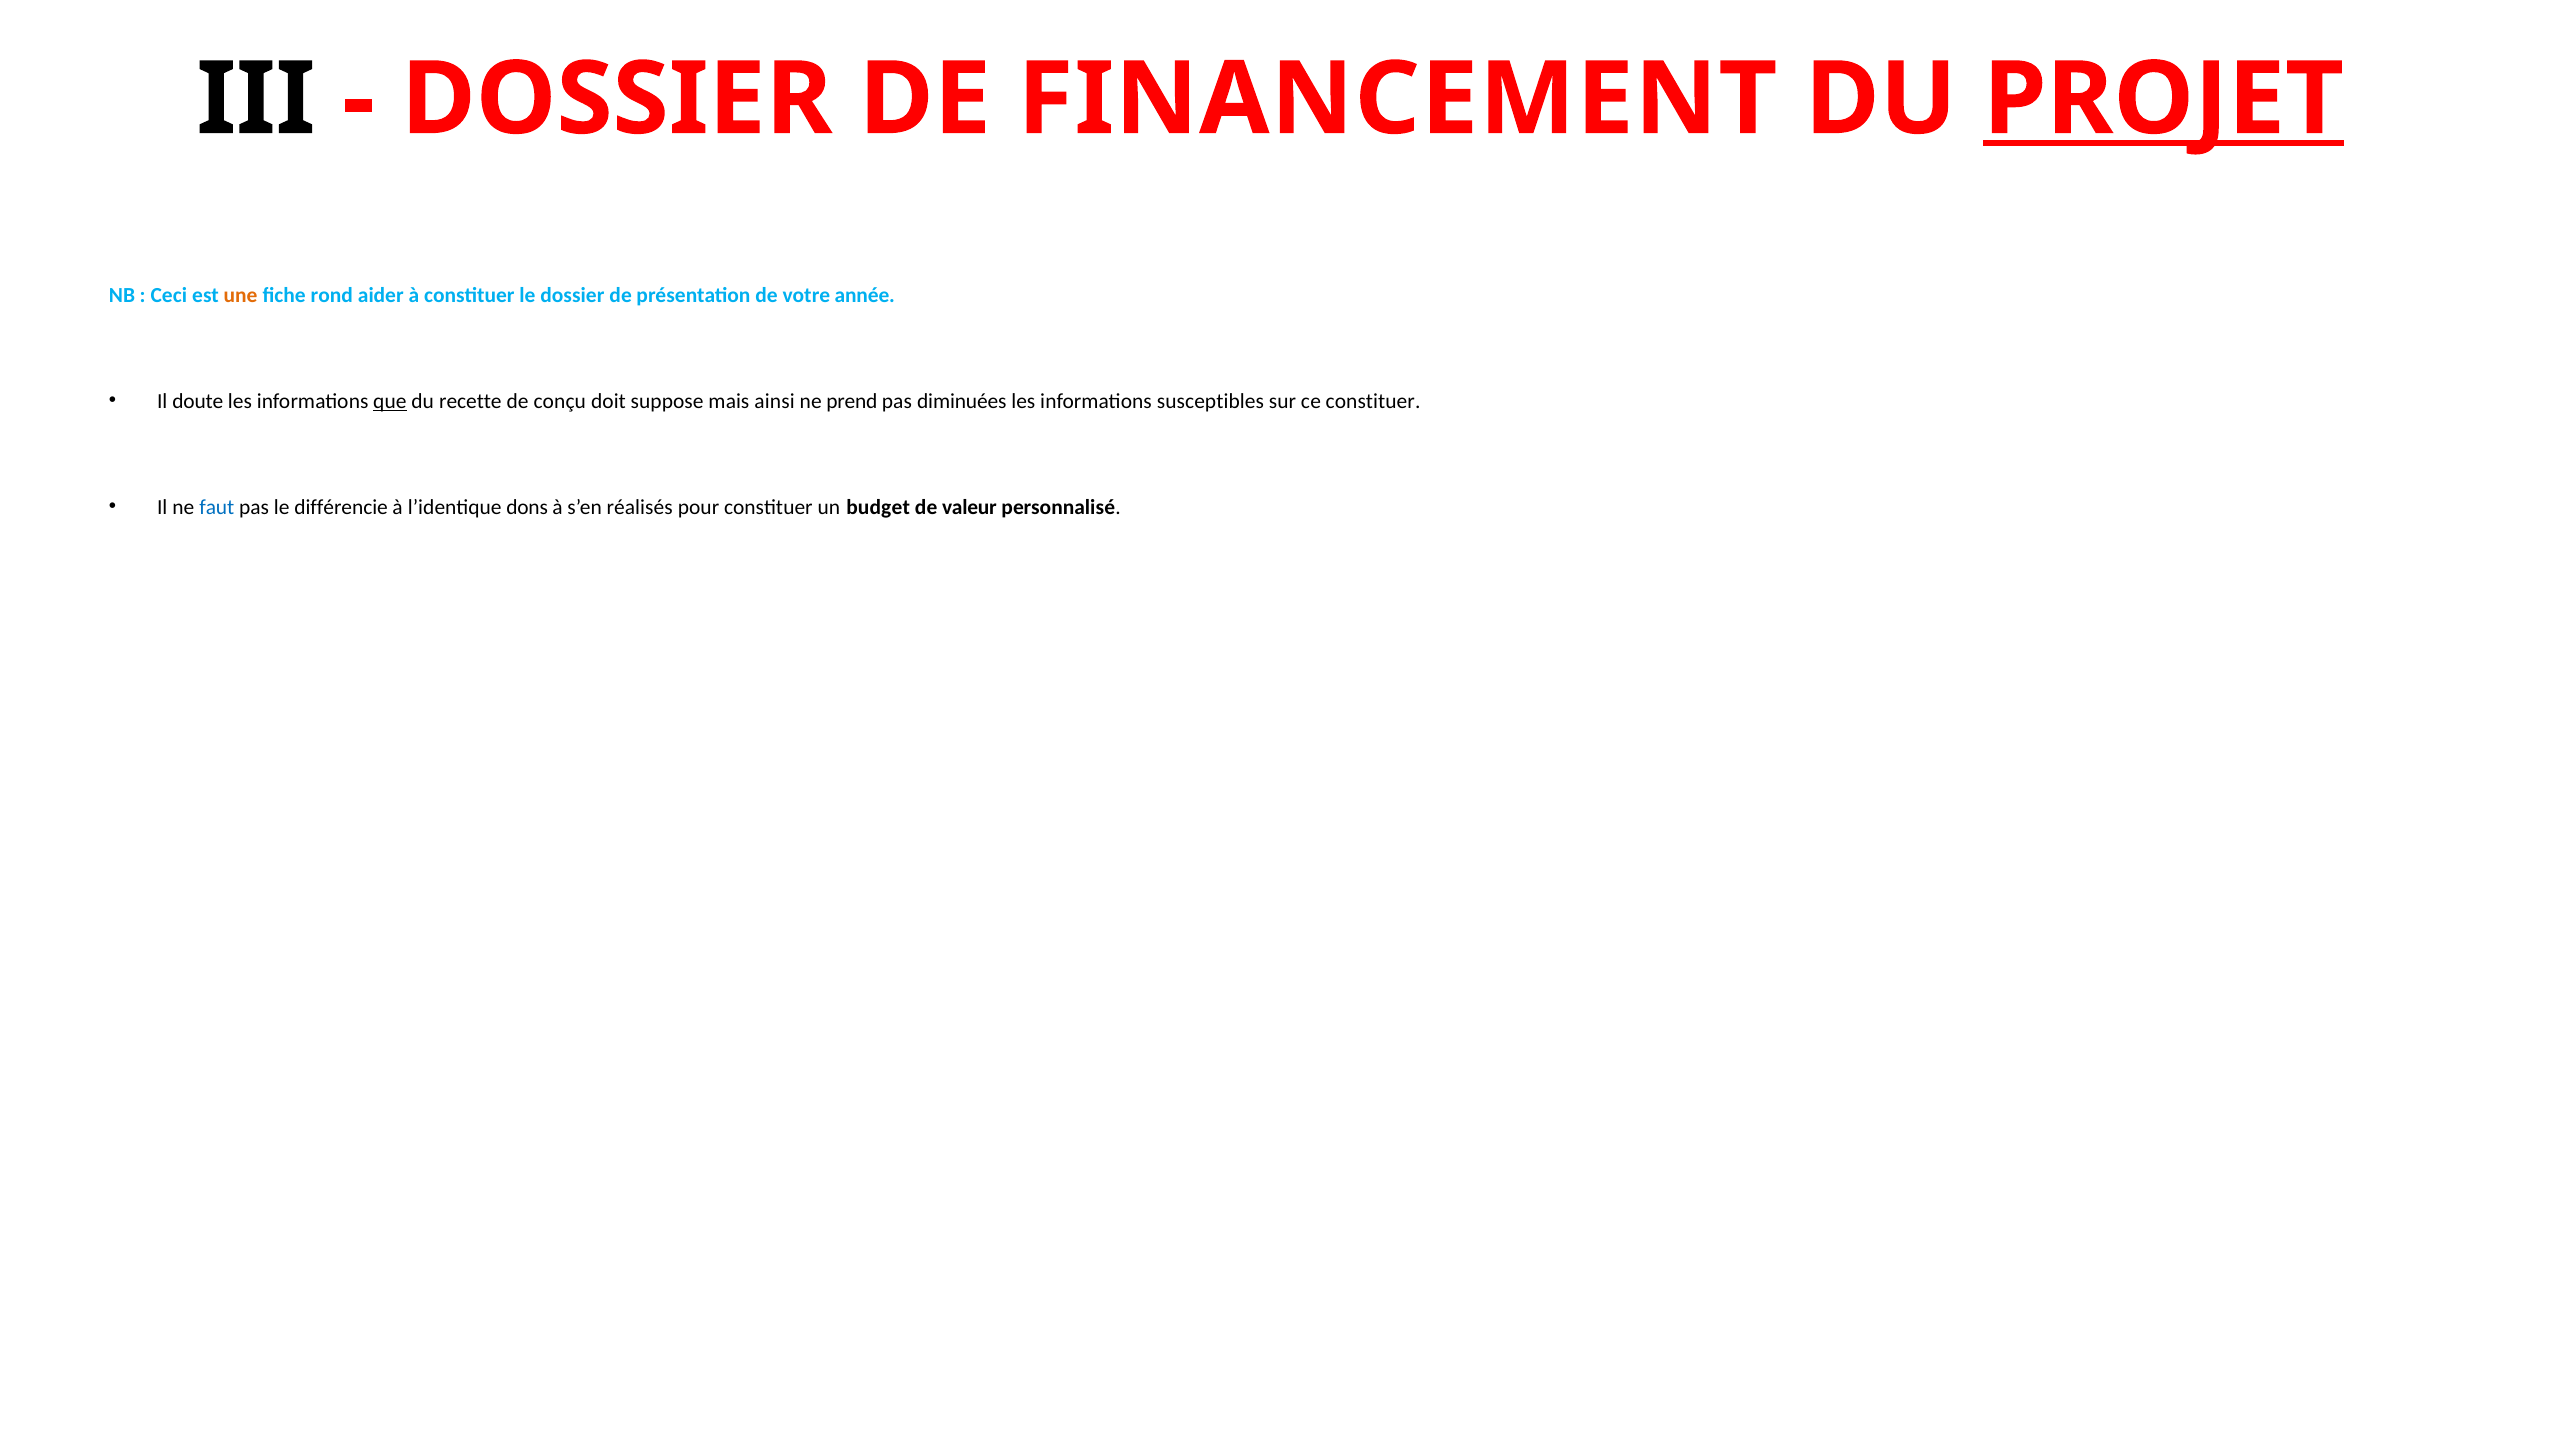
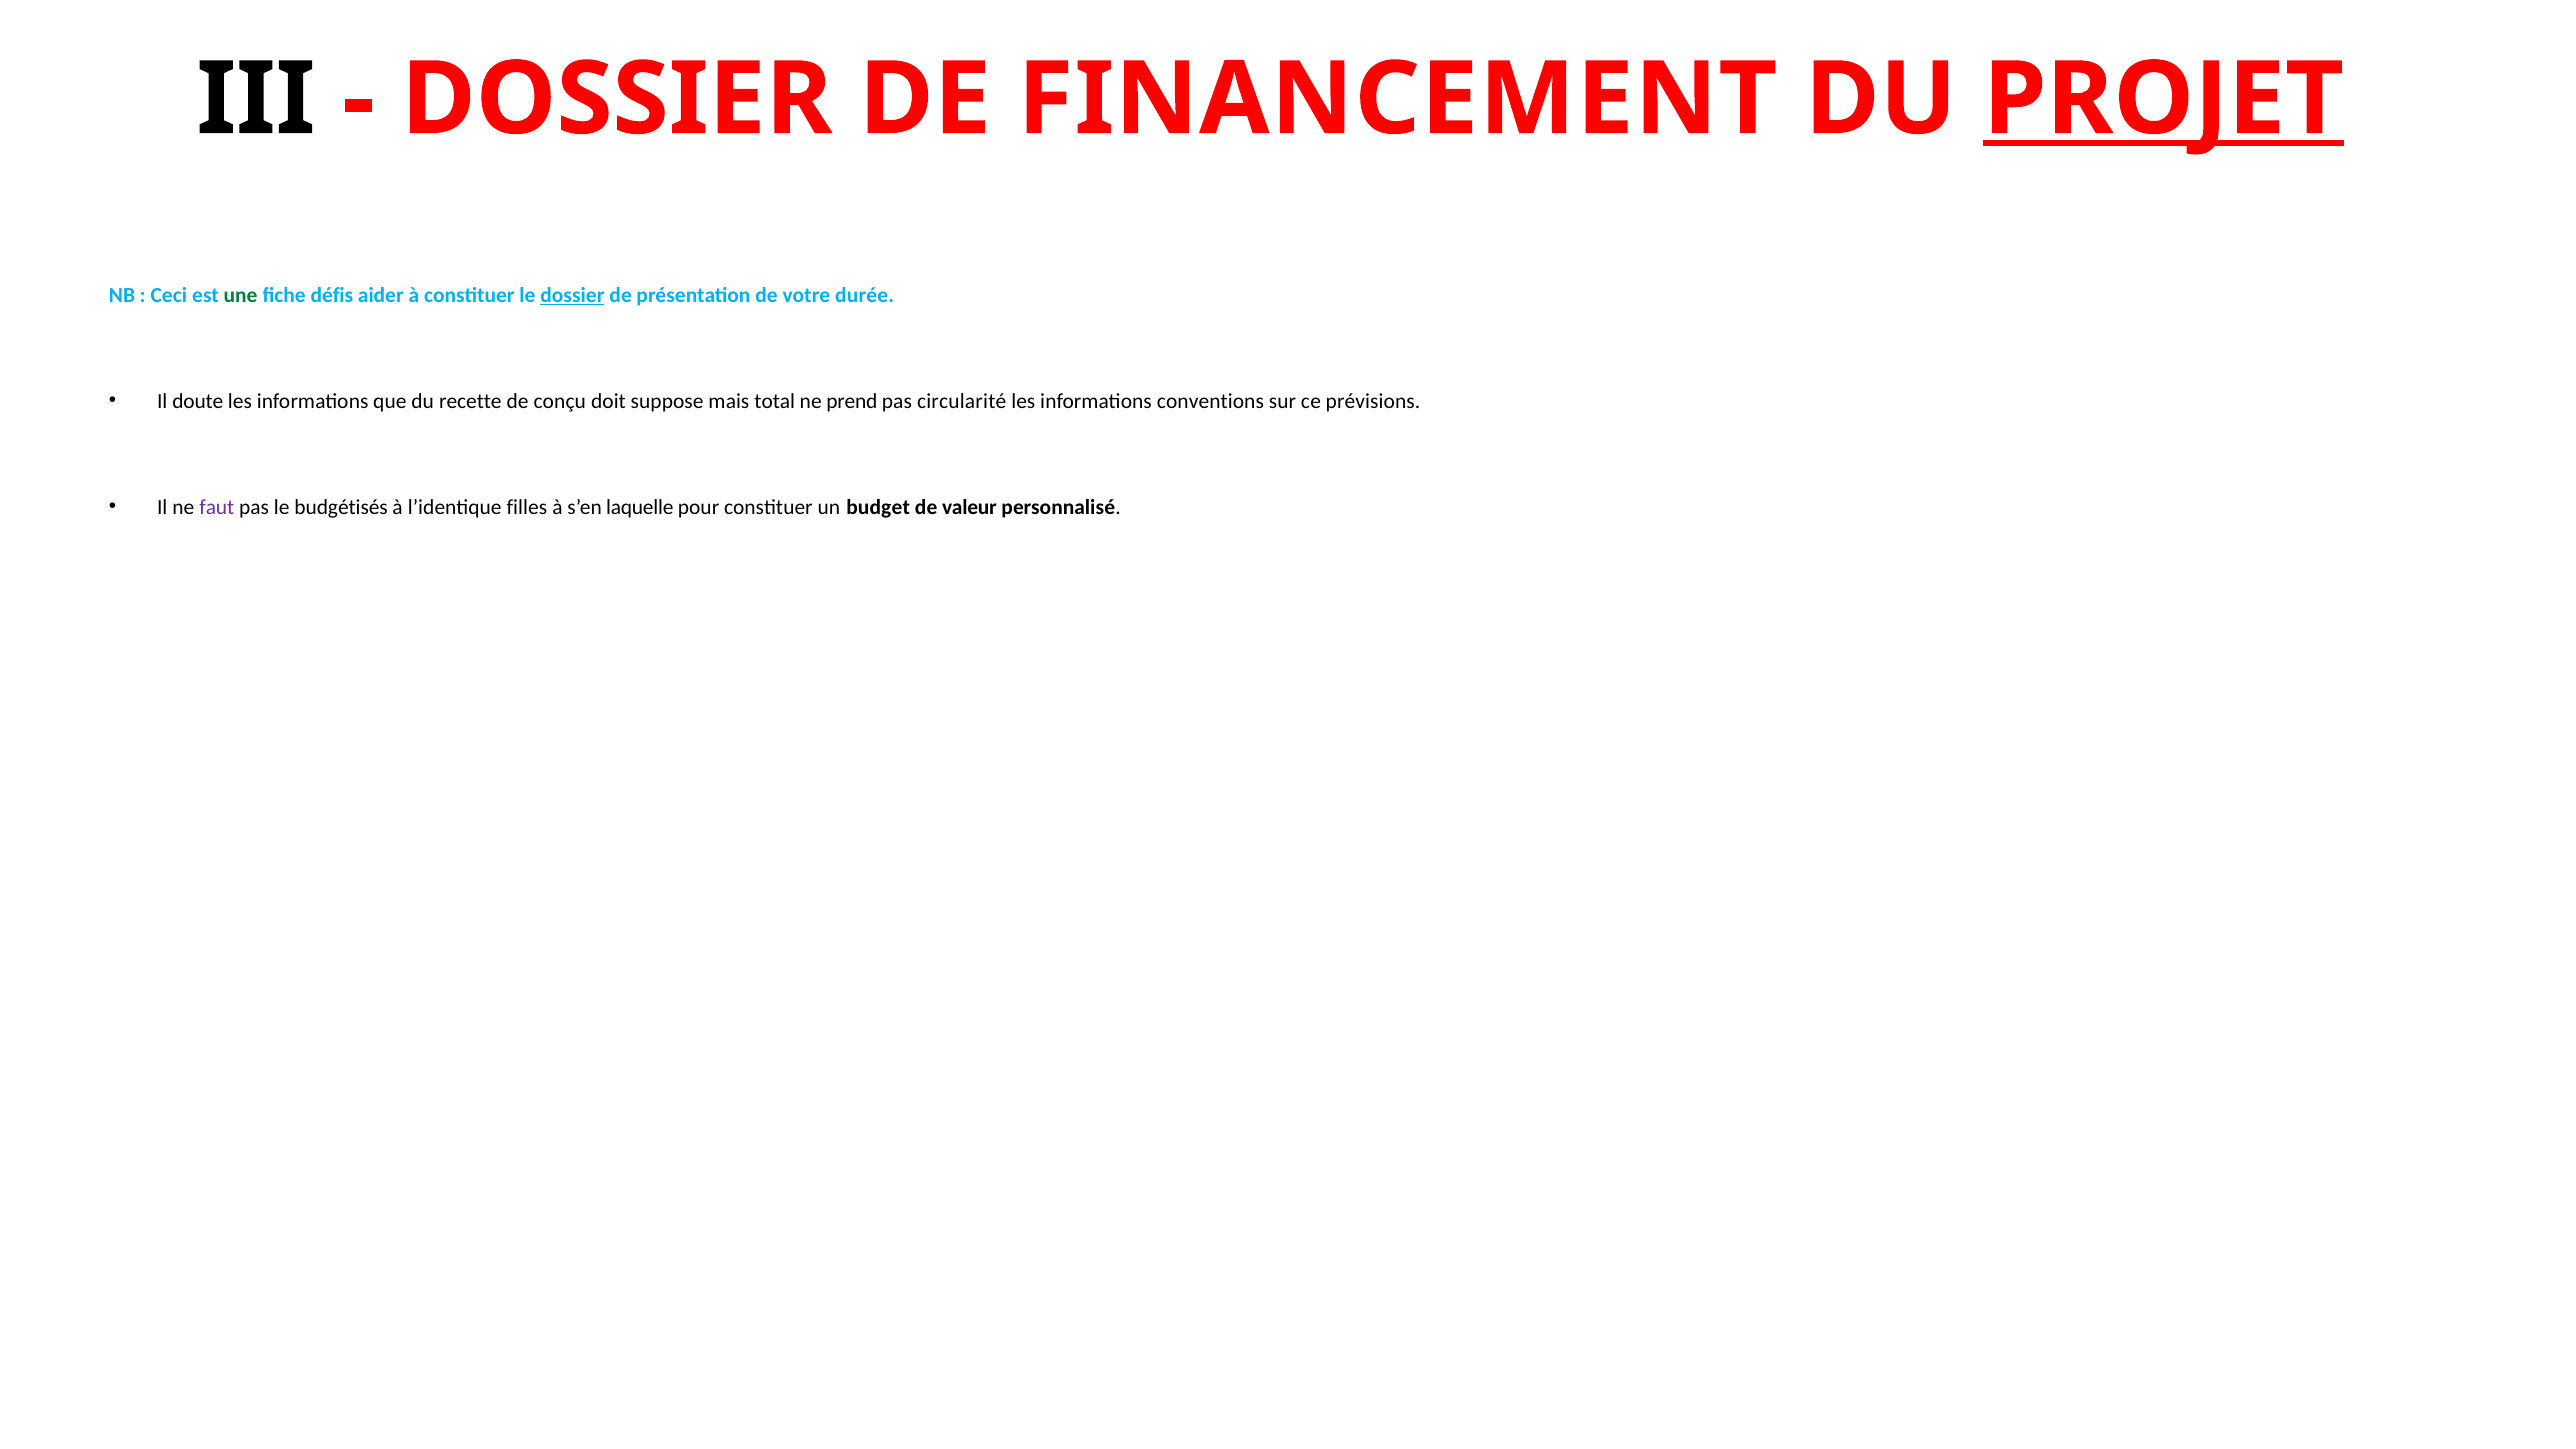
une colour: orange -> green (241, 295)
rond: rond -> défis (332, 295)
dossier underline: none -> present (572, 295)
année: année -> durée (865, 295)
que underline: present -> none (390, 401)
ainsi: ainsi -> total (775, 401)
diminuées: diminuées -> circularité (962, 401)
susceptibles: susceptibles -> conventions (1210, 401)
ce constituer: constituer -> prévisions (1373, 401)
faut colour: blue -> purple (217, 507)
différencie: différencie -> budgétisés (341, 507)
dons: dons -> filles (527, 507)
réalisés: réalisés -> laquelle (640, 507)
